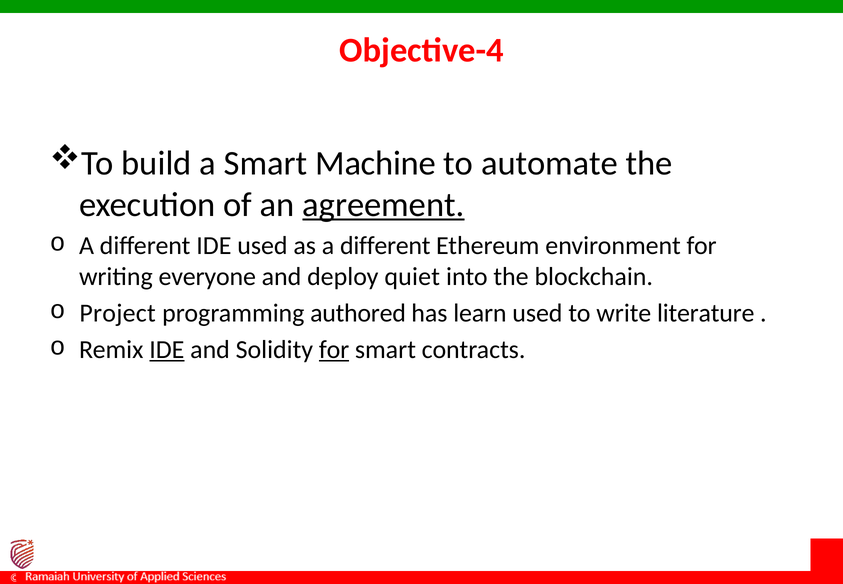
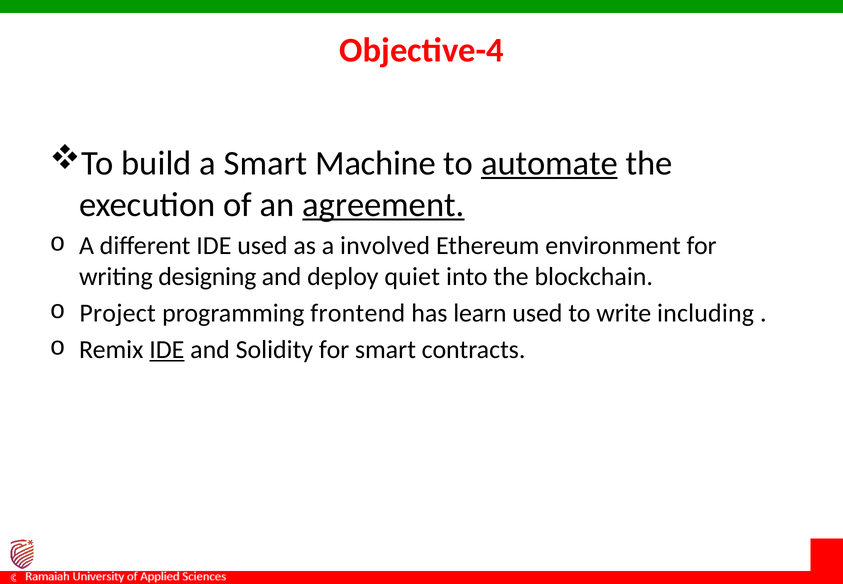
automate underline: none -> present (549, 163)
as a different: different -> involved (385, 246)
everyone: everyone -> designing (207, 277)
authored: authored -> frontend (358, 313)
literature: literature -> including (706, 313)
for underline: present -> none (334, 349)
